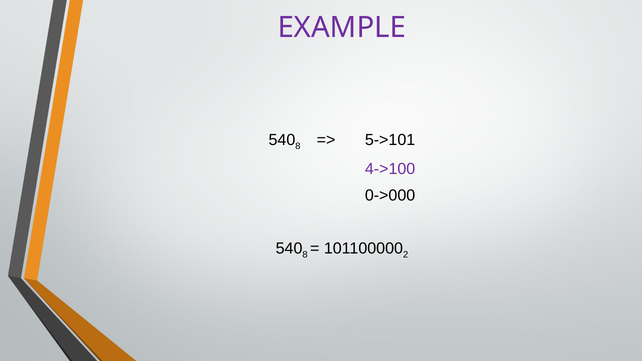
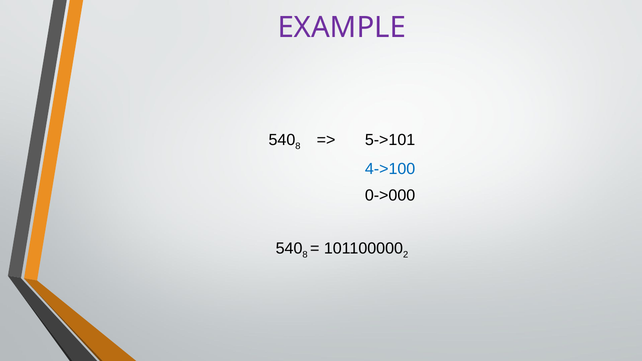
4->100 colour: purple -> blue (390, 169)
